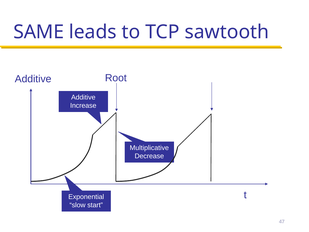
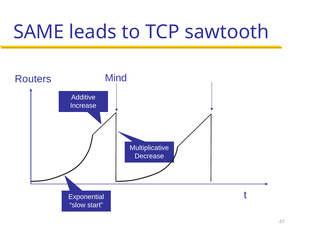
Root: Root -> Mind (116, 78)
Additive: Additive -> Routers (33, 79)
